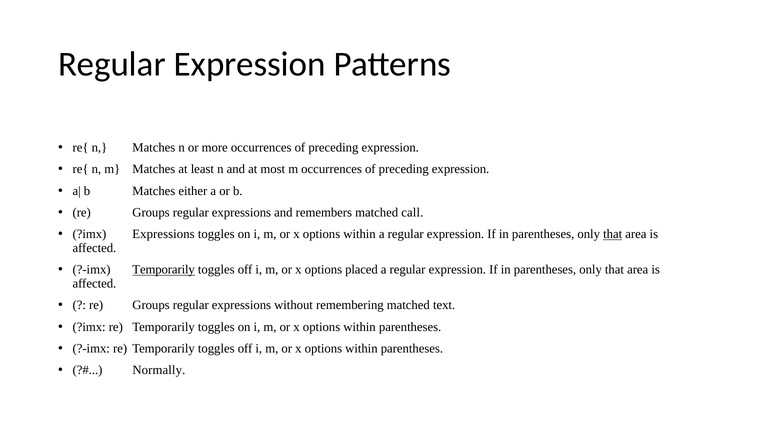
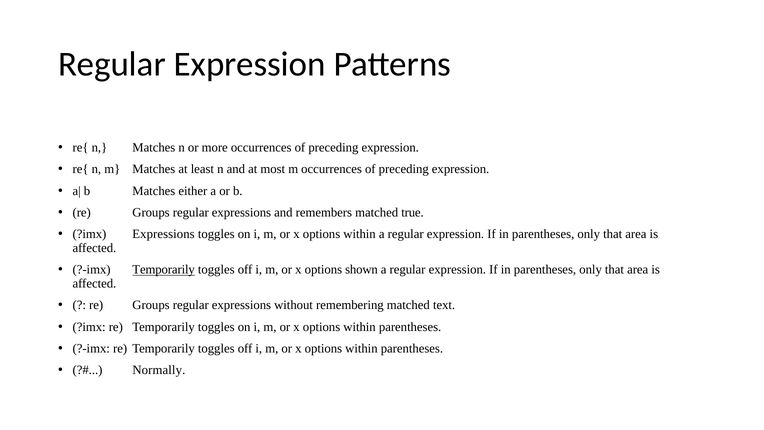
call: call -> true (412, 212)
that underline: present -> none (613, 234)
placed: placed -> shown (361, 270)
